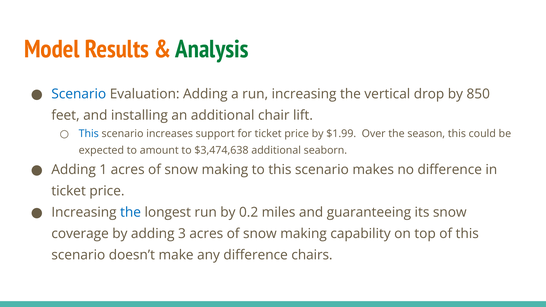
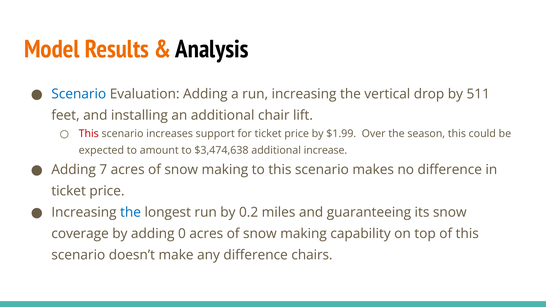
Analysis colour: green -> black (212, 49)
850: 850 -> 511 (478, 94)
This colour: blue -> red (89, 134)
seaborn: seaborn -> increase (325, 150)
1: 1 -> 7 (103, 170)
3: 3 -> 0 (182, 234)
